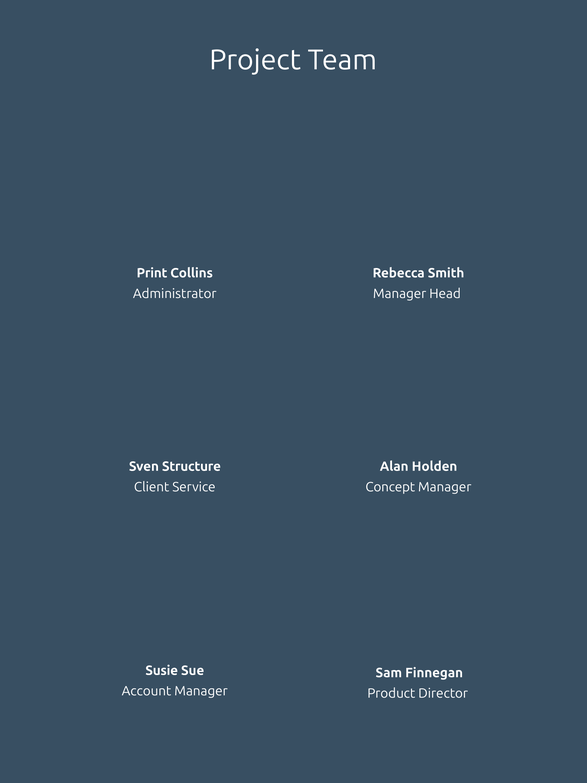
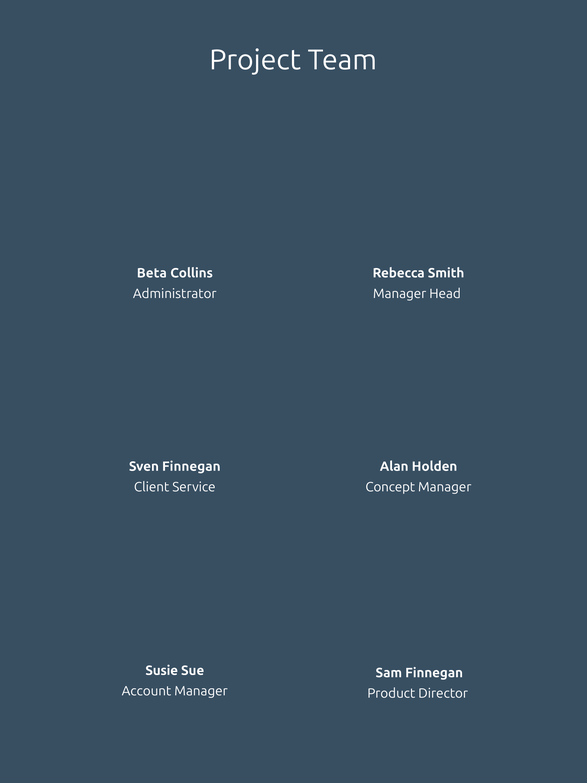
Print: Print -> Beta (152, 273)
Sven Structure: Structure -> Finnegan (191, 466)
